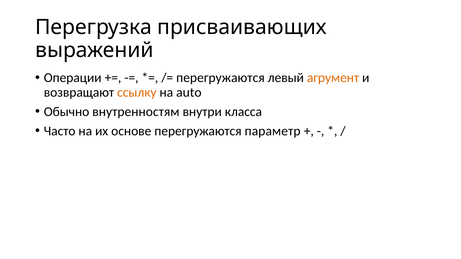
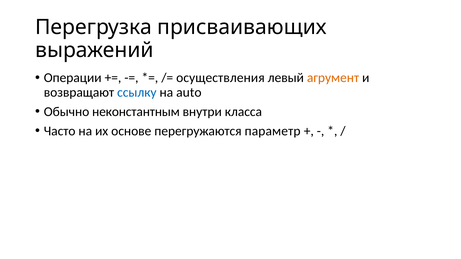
перегружаются: перегружаются -> осуществления (220, 78)
ссылку colour: orange -> blue (137, 92)
внутренностям: внутренностям -> неконстантным (136, 112)
